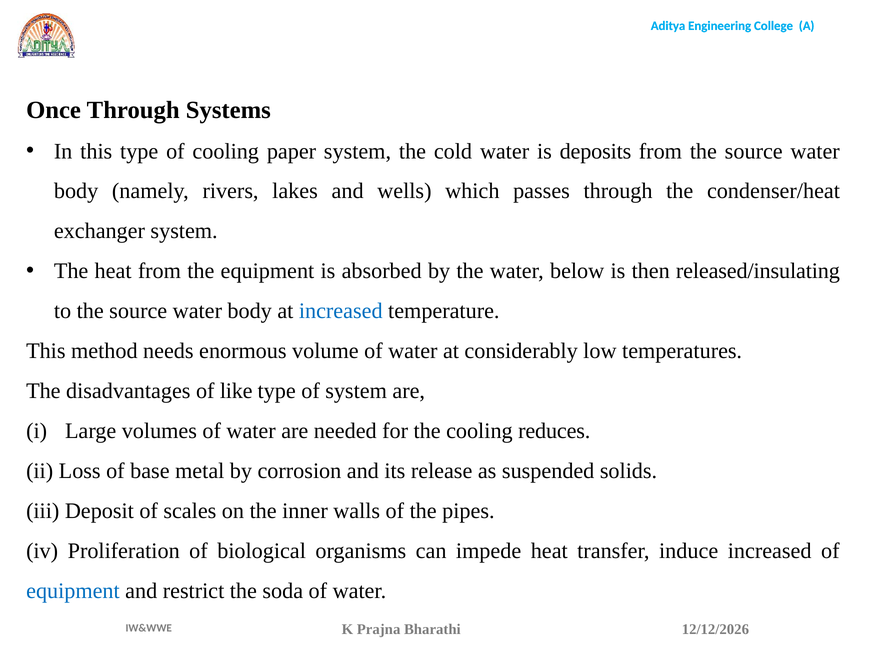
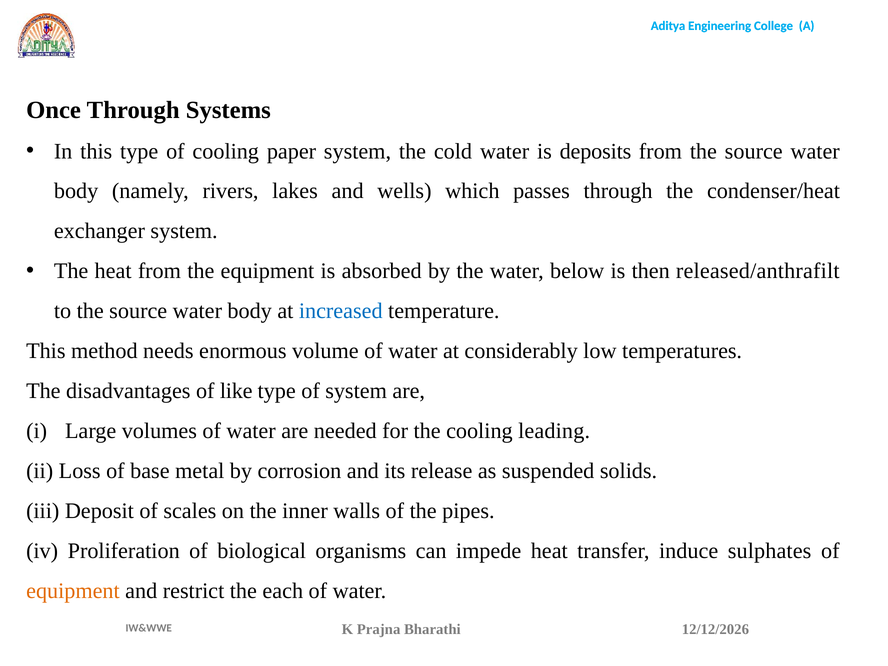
released/insulating: released/insulating -> released/anthrafilt (758, 271)
reduces: reduces -> leading (554, 431)
induce increased: increased -> sulphates (770, 551)
equipment colour: blue -> orange (73, 591)
soda: soda -> each (283, 591)
